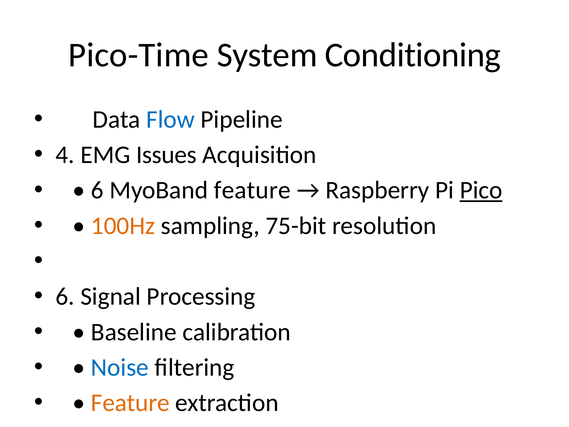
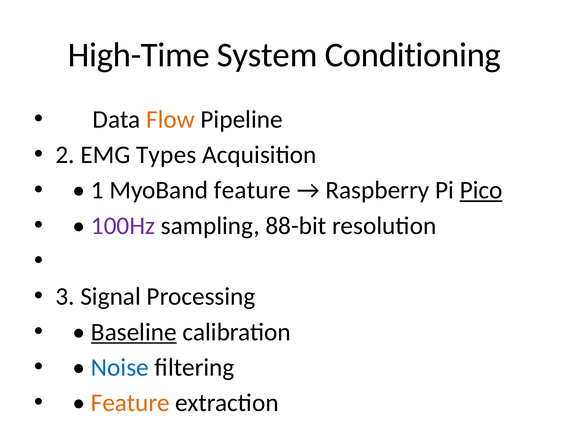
Pico-Time: Pico-Time -> High-Time (139, 55)
Flow colour: blue -> orange (170, 119)
4: 4 -> 2 (65, 155)
Issues: Issues -> Types (166, 155)
6: 6 -> 1 (97, 190)
100Hz colour: orange -> purple (123, 226)
75-bit: 75-bit -> 88-bit (296, 226)
6: 6 -> 3 (65, 296)
Baseline underline: none -> present (134, 332)
